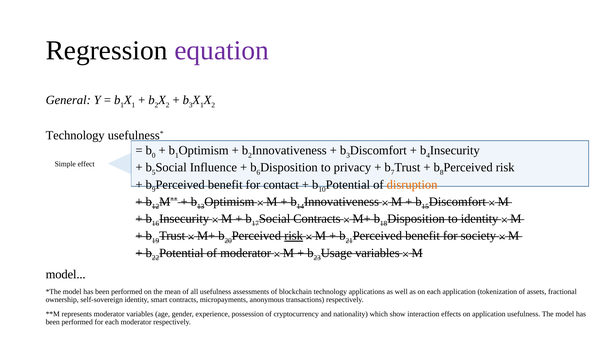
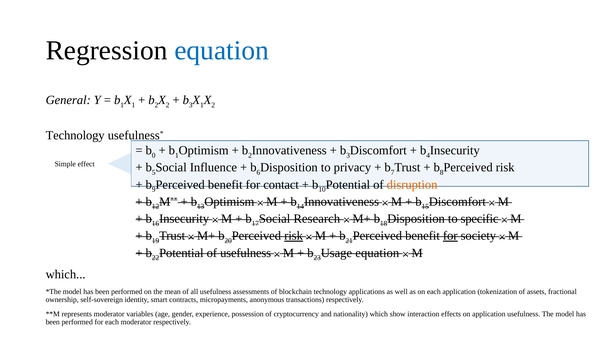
equation colour: purple -> blue (222, 50)
Contracts: Contracts -> Research (317, 219)
to identity: identity -> specific (480, 219)
for underline: none -> present (450, 236)
of moderator: moderator -> usefulness (246, 253)
variables: variables -> equation (377, 253)
model: model -> which (66, 274)
